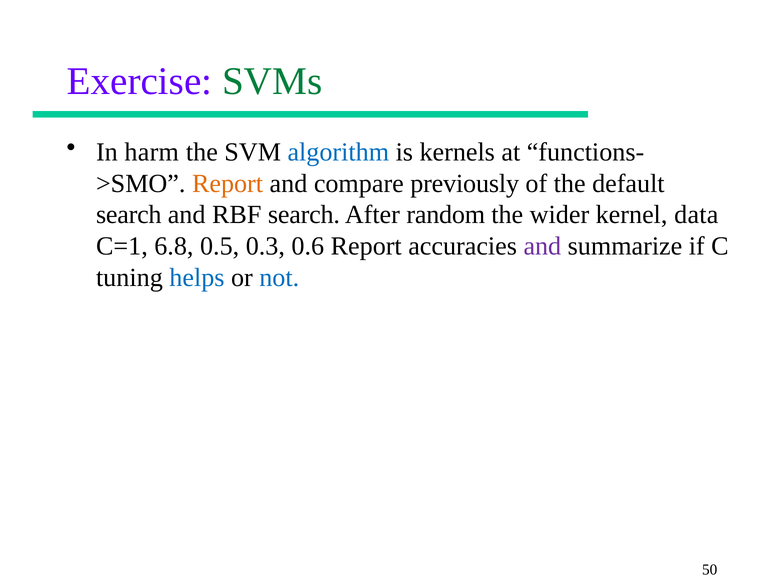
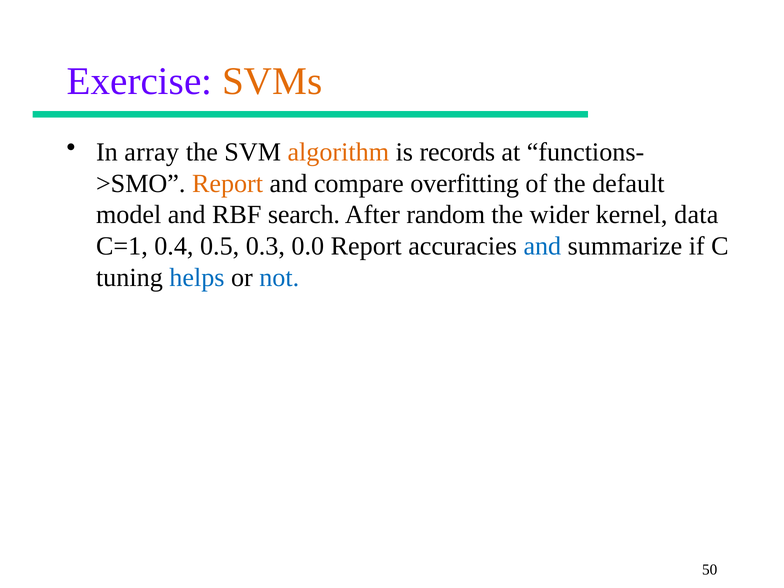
SVMs colour: green -> orange (272, 81)
harm: harm -> array (152, 152)
algorithm colour: blue -> orange (338, 152)
kernels: kernels -> records (457, 152)
previously: previously -> overfitting (465, 183)
search: search -> model (129, 215)
6.8: 6.8 -> 0.4 (174, 246)
0.6: 0.6 -> 0.0 (308, 246)
and colour: purple -> blue (542, 246)
